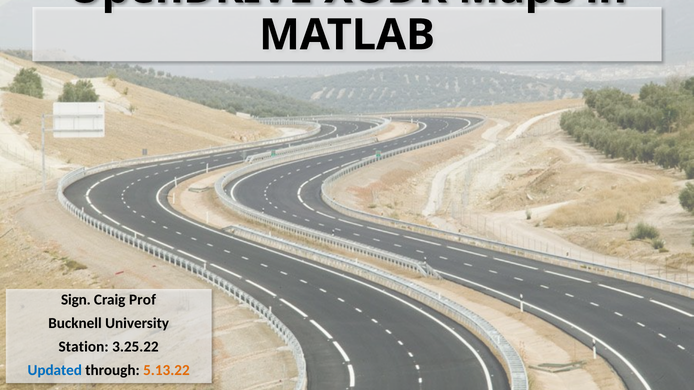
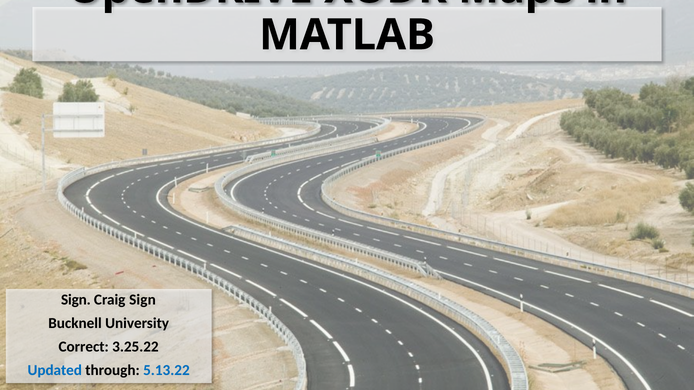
Craig Prof: Prof -> Sign (143, 300)
Station: Station -> Correct (84, 347)
5.13.22 colour: orange -> blue (166, 371)
